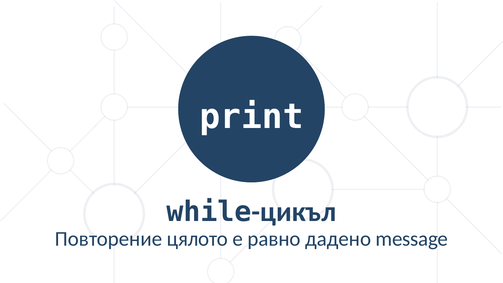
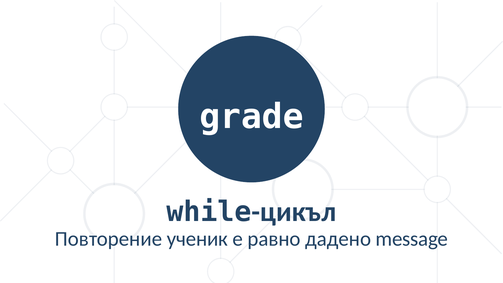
print: print -> grade (251, 117)
цялото: цялото -> ученик (197, 239)
